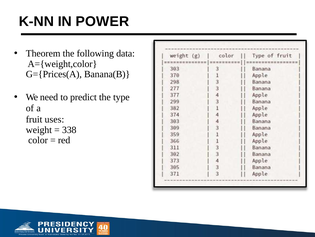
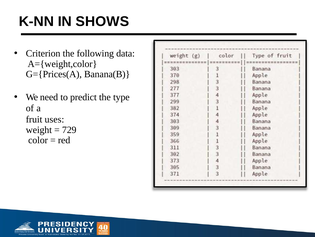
POWER: POWER -> SHOWS (102, 21)
Theorem: Theorem -> Criterion (43, 53)
338: 338 -> 729 (69, 129)
